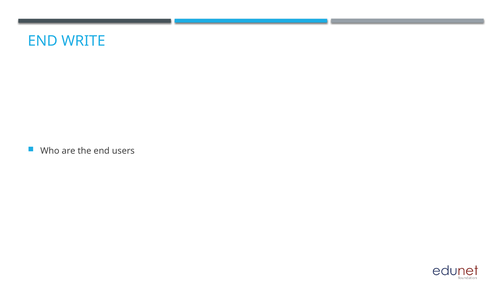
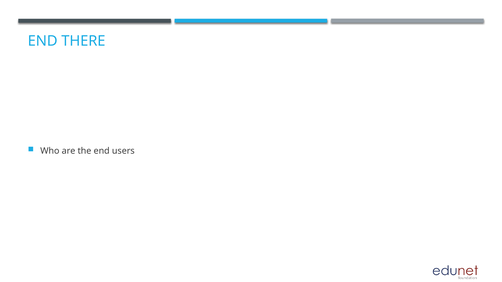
WRITE: WRITE -> THERE (83, 41)
